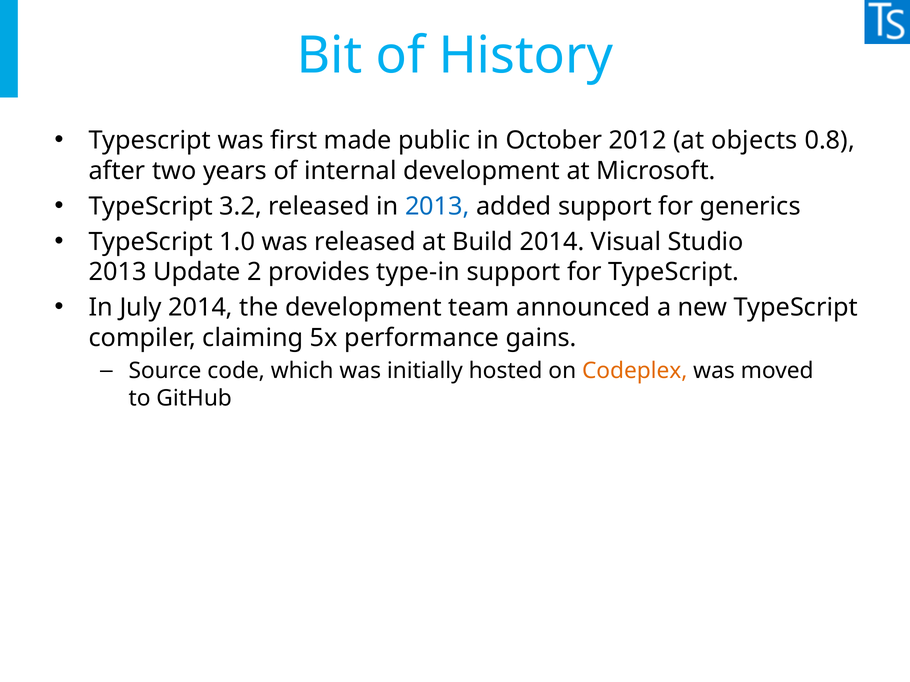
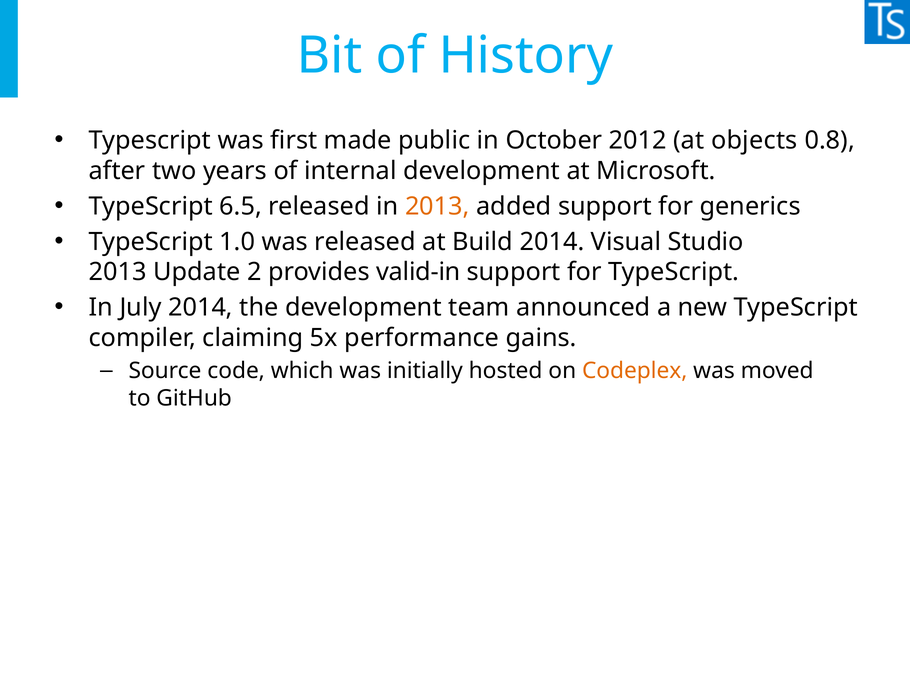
3.2: 3.2 -> 6.5 (241, 206)
2013 colour: blue -> orange (437, 206)
type-in: type-in -> valid-in (418, 272)
